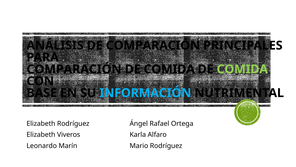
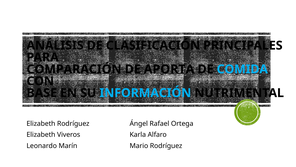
DE COMPARACIÓN: COMPARACIÓN -> CLASIFICACIÓN (153, 45)
COMIDA: COMIDA -> APORTA (169, 69)
COMIDA colour: light green -> light blue (242, 69)
